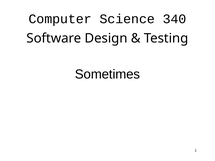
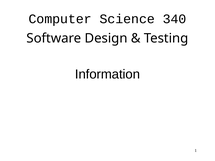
Sometimes: Sometimes -> Information (107, 74)
